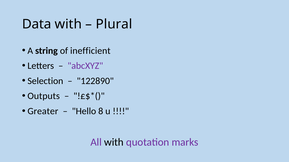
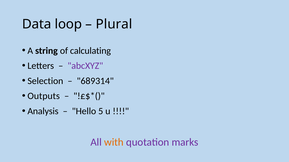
Data with: with -> loop (68, 24)
inefficient: inefficient -> calculating (90, 51)
122890: 122890 -> 689314 (95, 81)
Greater: Greater -> Analysis (43, 112)
8: 8 -> 5 (101, 112)
with colour: black -> orange (114, 143)
